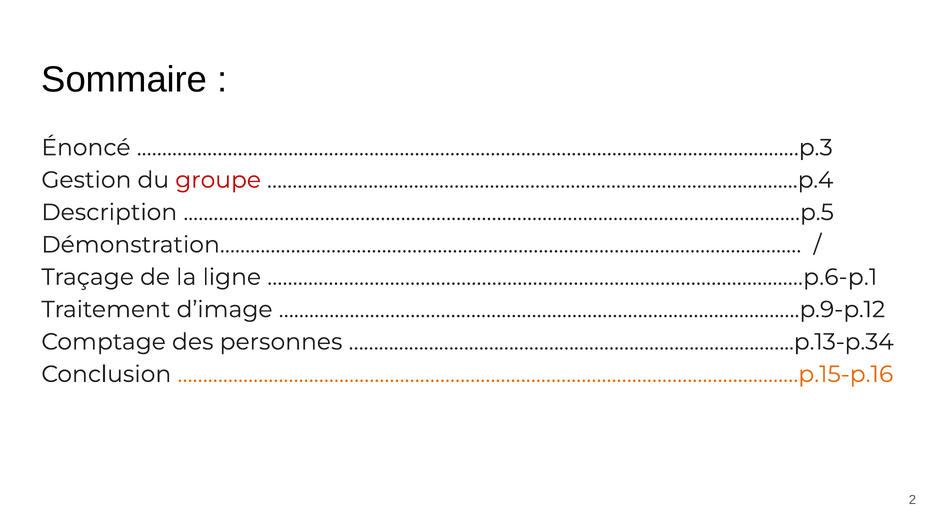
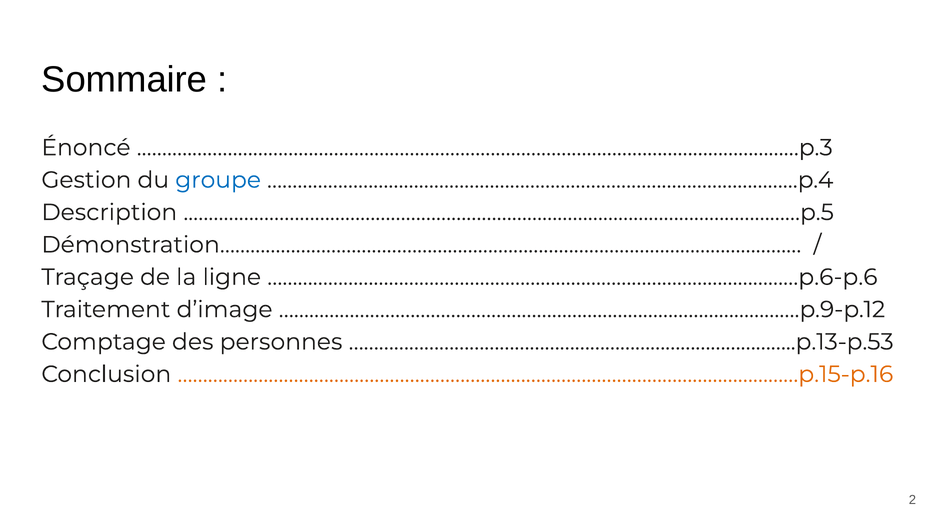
groupe colour: red -> blue (218, 180)
……………………………………………………………………………………………p.6-p.1: ……………………………………………………………………………………………p.6-p.1 -> ……………………………………………………………………………………………p.6-p.6 (572, 277)
……………………………………………………………………………..p.13-p.34: ……………………………………………………………………………..p.13-p.34 -> ……………………………………………………………………………..p.13-p.53 (621, 342)
